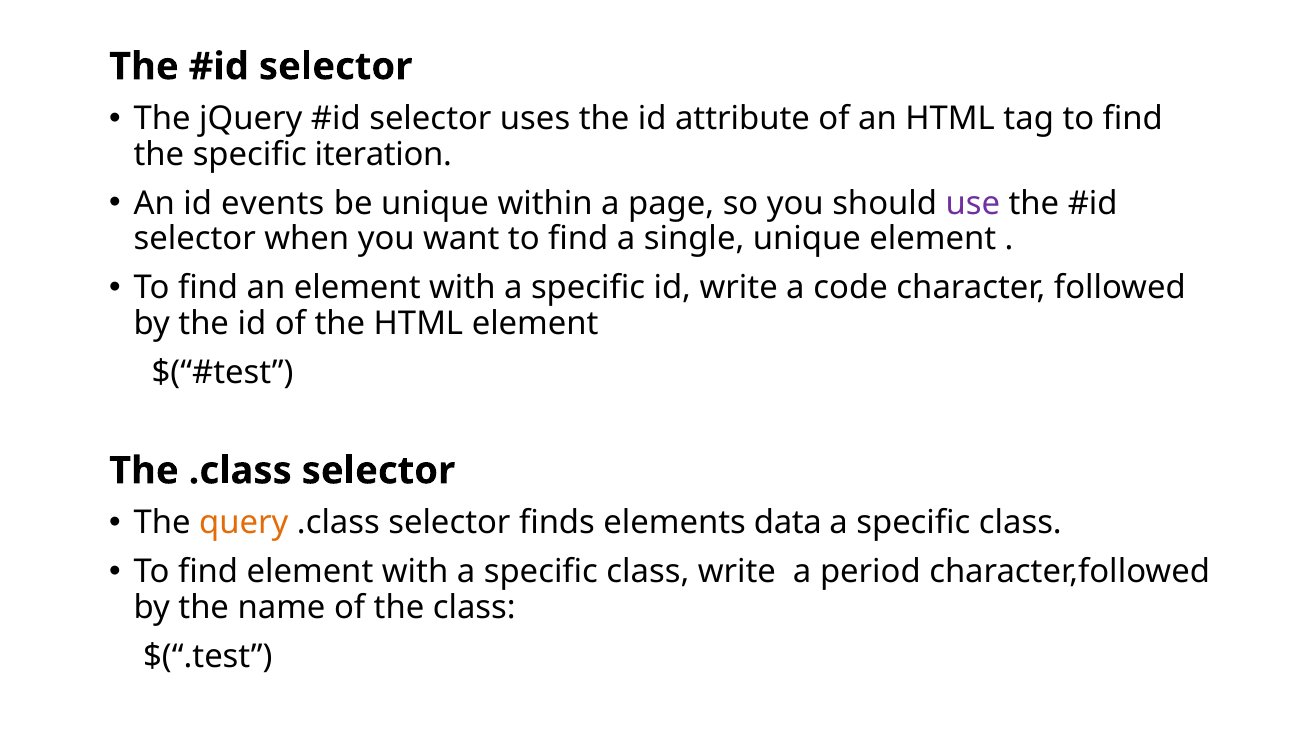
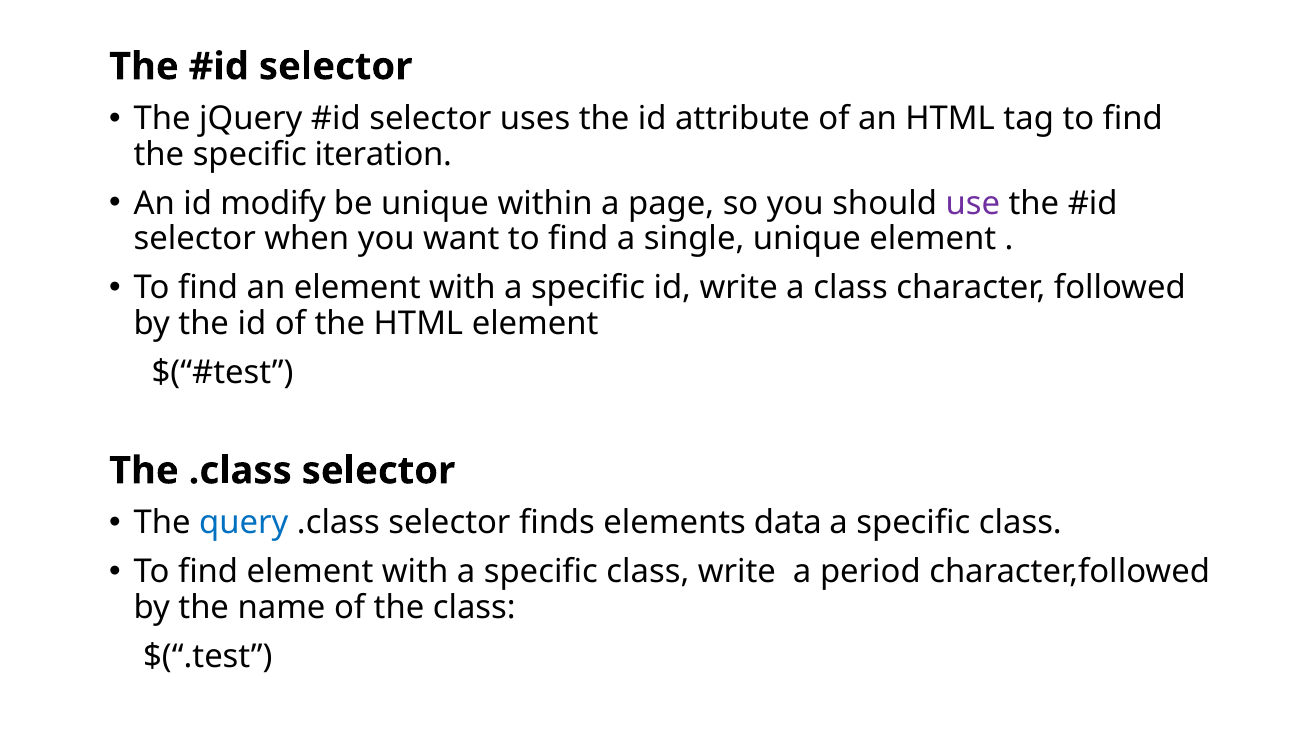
events: events -> modify (273, 203)
a code: code -> class (851, 288)
query colour: orange -> blue (244, 523)
